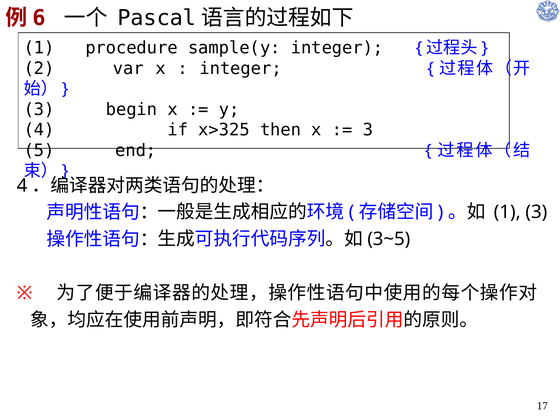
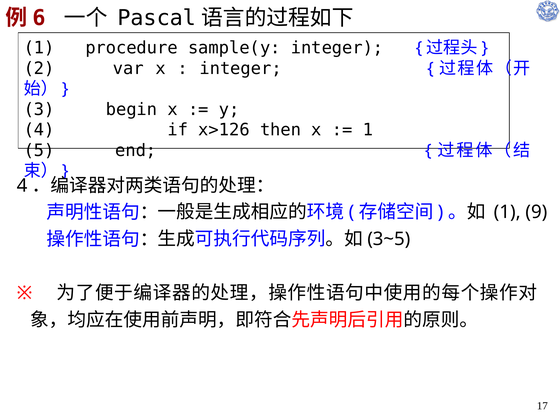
x>325: x>325 -> x>126 (224, 130)
3: 3 -> 1 (368, 130)
1 3: 3 -> 9 (537, 212)
